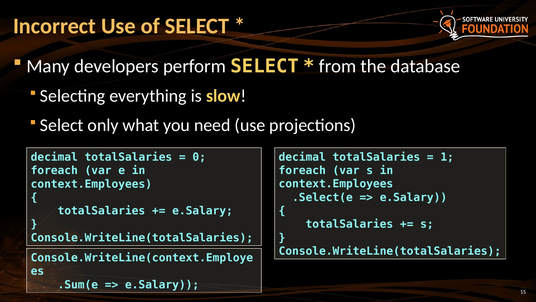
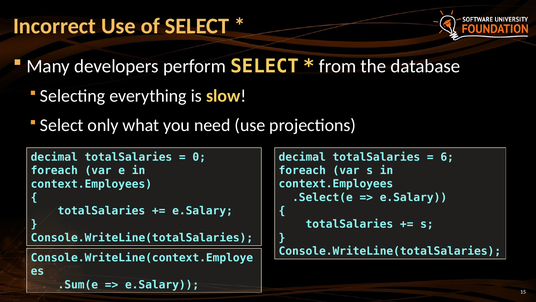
1: 1 -> 6 (447, 157)
